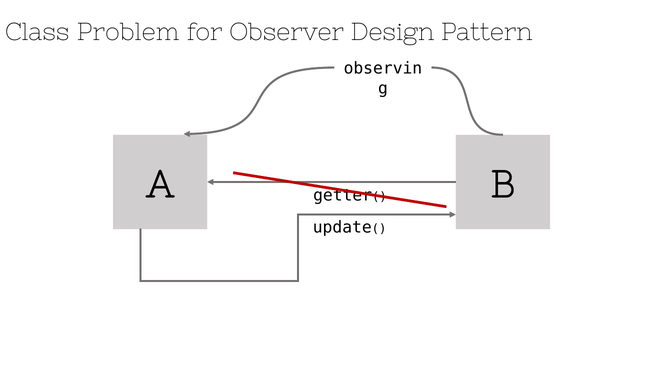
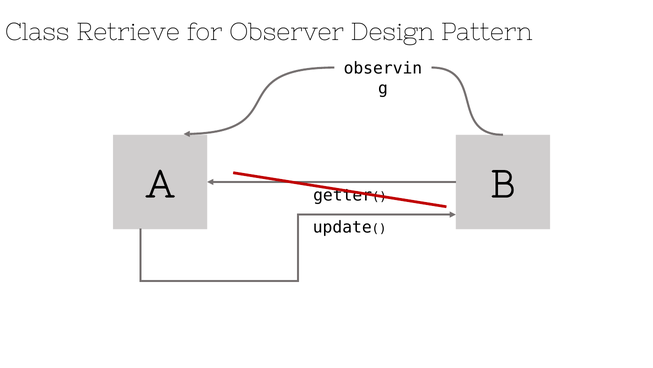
Problem: Problem -> Retrieve (128, 32)
